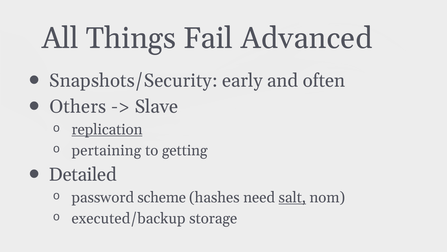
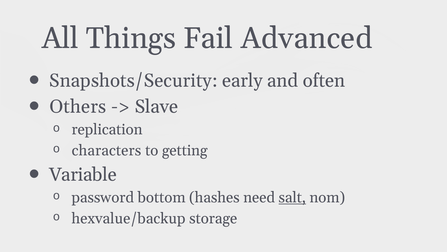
replication underline: present -> none (107, 129)
pertaining: pertaining -> characters (106, 150)
Detailed: Detailed -> Variable (83, 174)
scheme: scheme -> bottom (162, 197)
executed/backup: executed/backup -> hexvalue/backup (129, 218)
